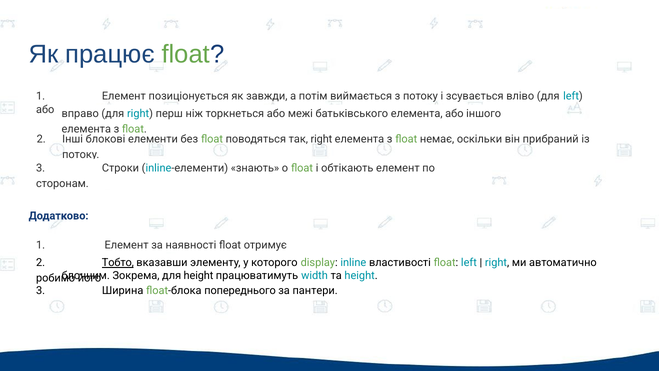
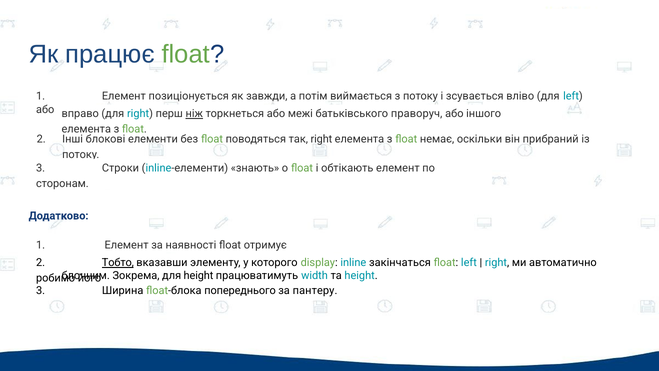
ніж underline: none -> present (194, 114)
батьківського елемента: елемента -> праворуч (417, 114)
властивості: властивості -> закінчаться (400, 263)
пантери: пантери -> пантеру (315, 290)
